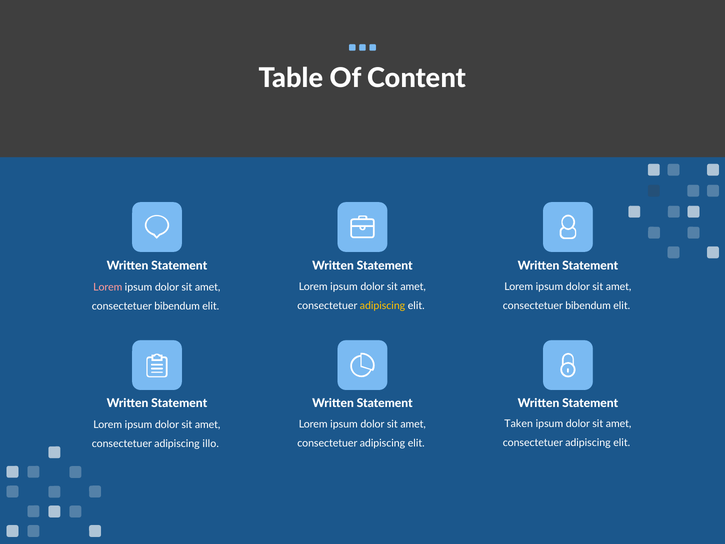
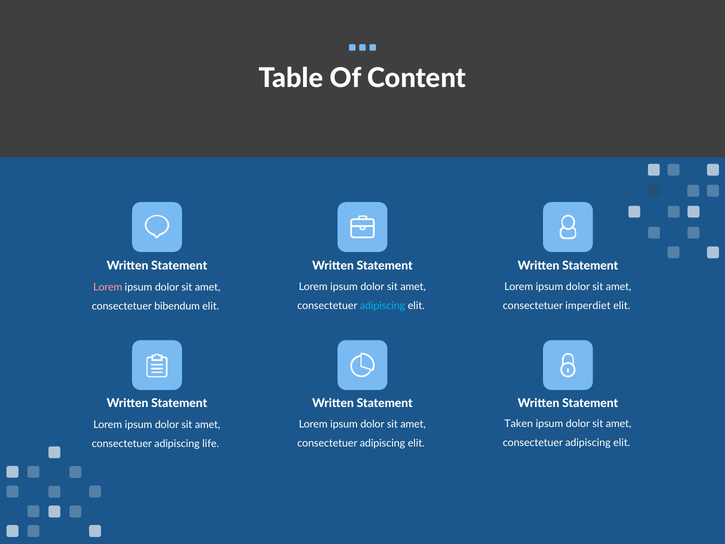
bibendum: bibendum -> imperdiet (588, 306)
adipiscing colour: yellow -> light blue (383, 306)
illo: illo -> life (211, 443)
